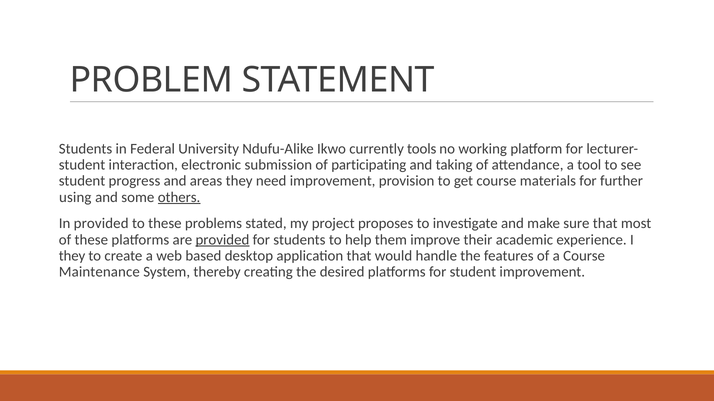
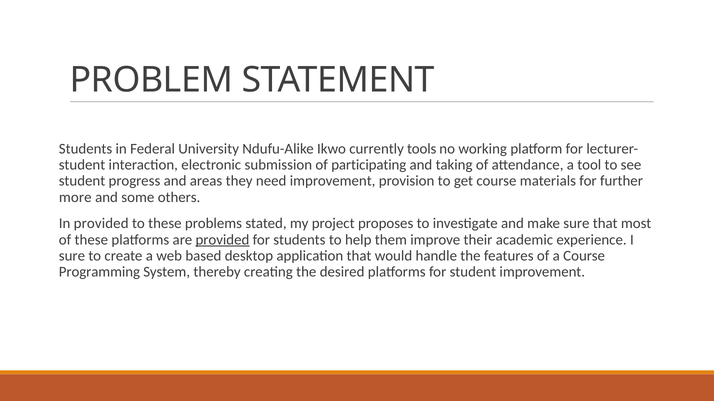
using: using -> more (75, 197)
others underline: present -> none (179, 197)
they: they -> sure (72, 256)
Maintenance: Maintenance -> Programming (99, 272)
